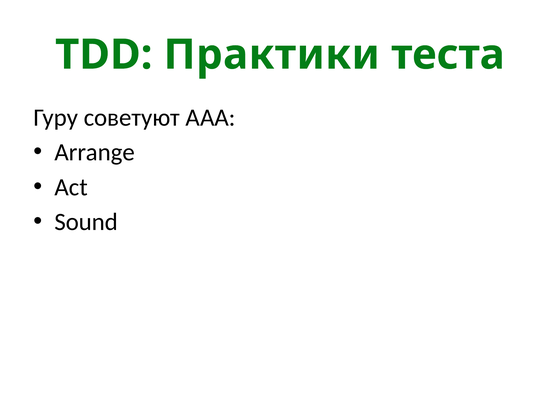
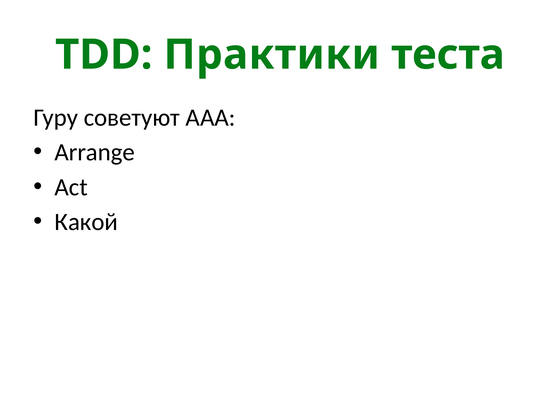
Sound: Sound -> Какой (86, 222)
